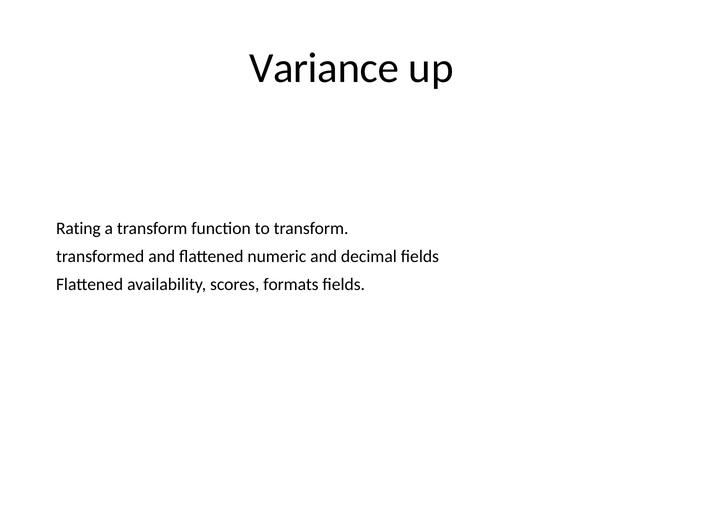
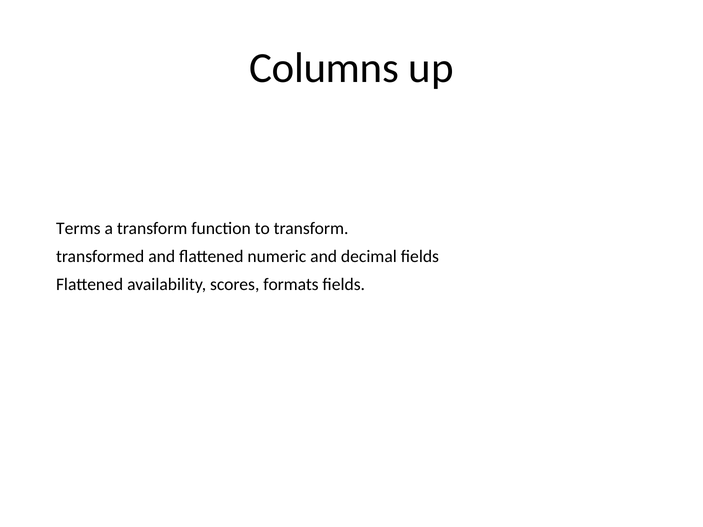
Variance: Variance -> Columns (324, 68)
Rating: Rating -> Terms (78, 228)
